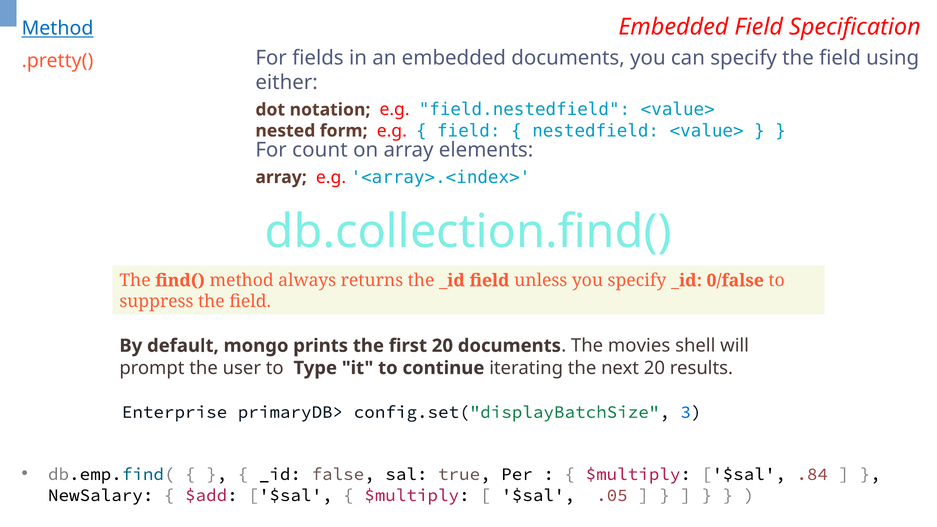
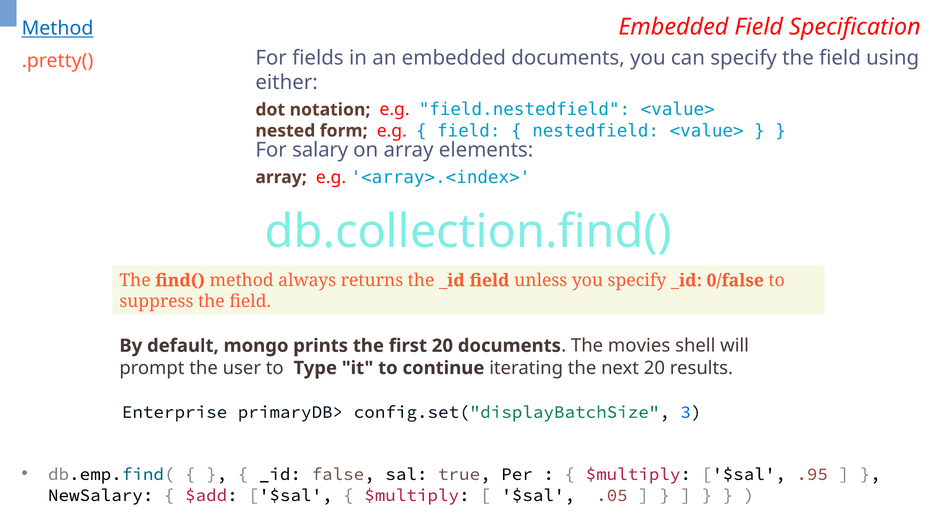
count: count -> salary (320, 150)
.84: .84 -> .95 (812, 474)
